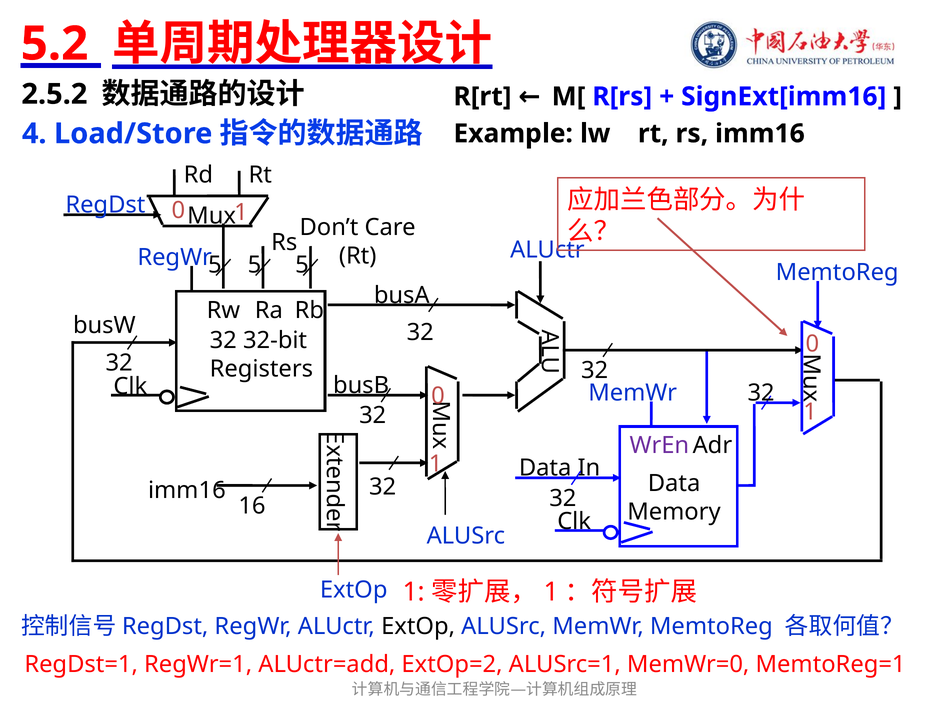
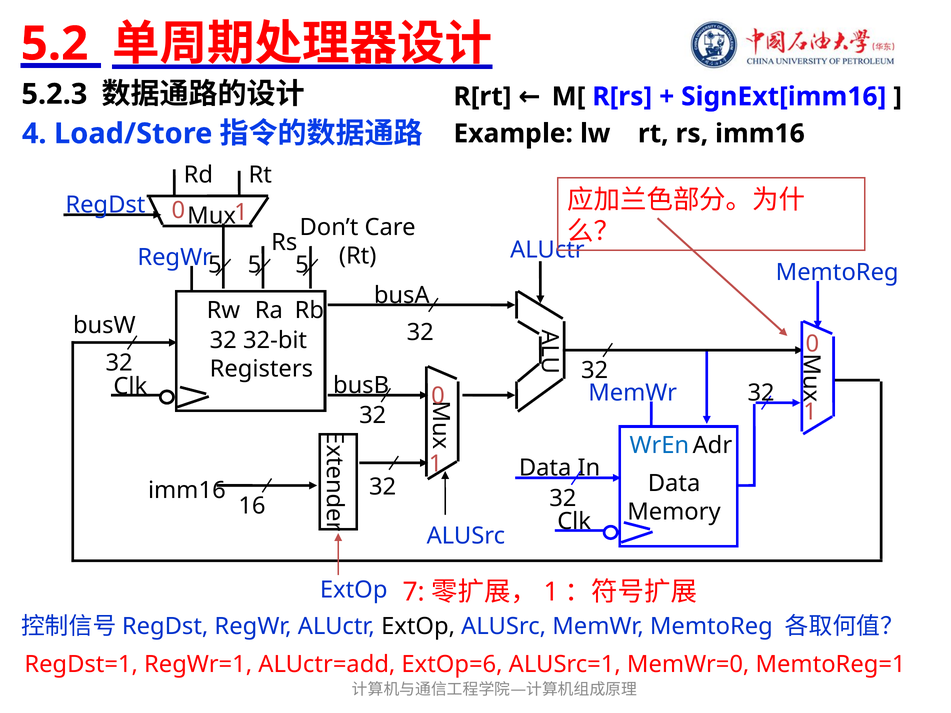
2.5.2: 2.5.2 -> 5.2.3 (54, 94)
WrEn colour: purple -> blue (659, 446)
1: 1 -> 7 (414, 592)
ExtOp=2: ExtOp=2 -> ExtOp=6 (452, 664)
